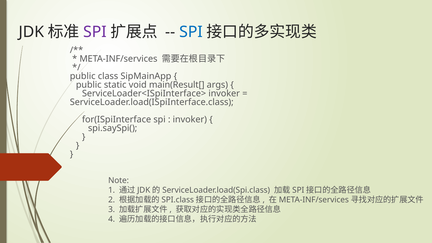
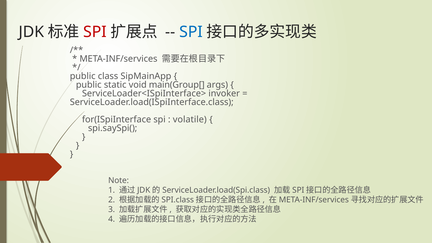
SPI colour: purple -> red (95, 32)
main(Result[: main(Result[ -> main(Group[ (177, 85)
invoker: invoker -> volatile (190, 120)
